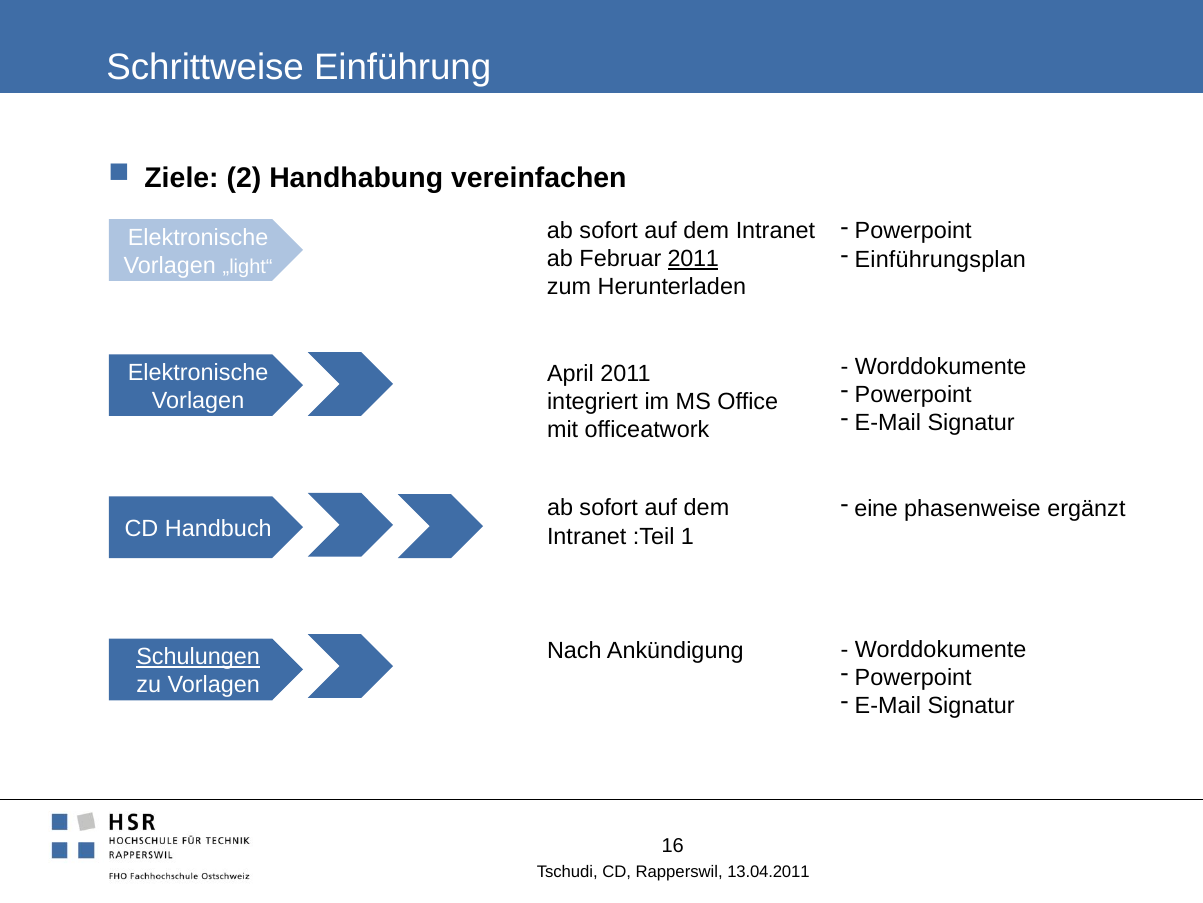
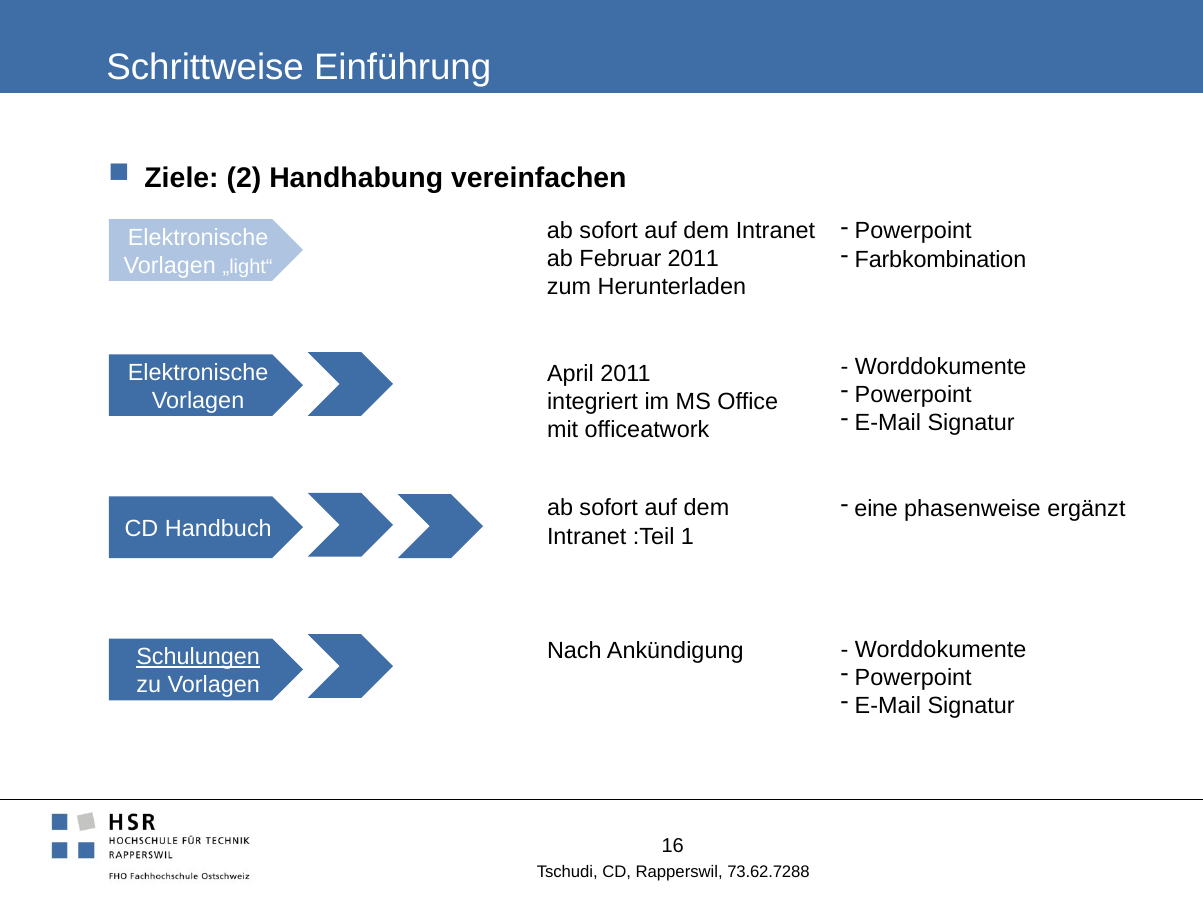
Einführungsplan: Einführungsplan -> Farbkombination (941, 259)
2011 underline: present -> none (693, 259)
13.04.2011: 13.04.2011 -> 73.62.7288 (768, 871)
